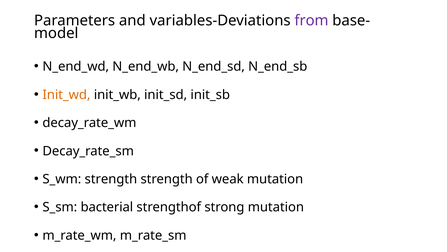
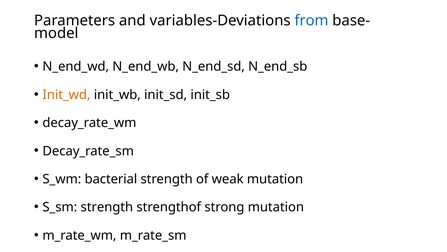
from colour: purple -> blue (311, 20)
S_wm strength: strength -> bacterial (111, 179)
S_sm bacterial: bacterial -> strength (107, 207)
